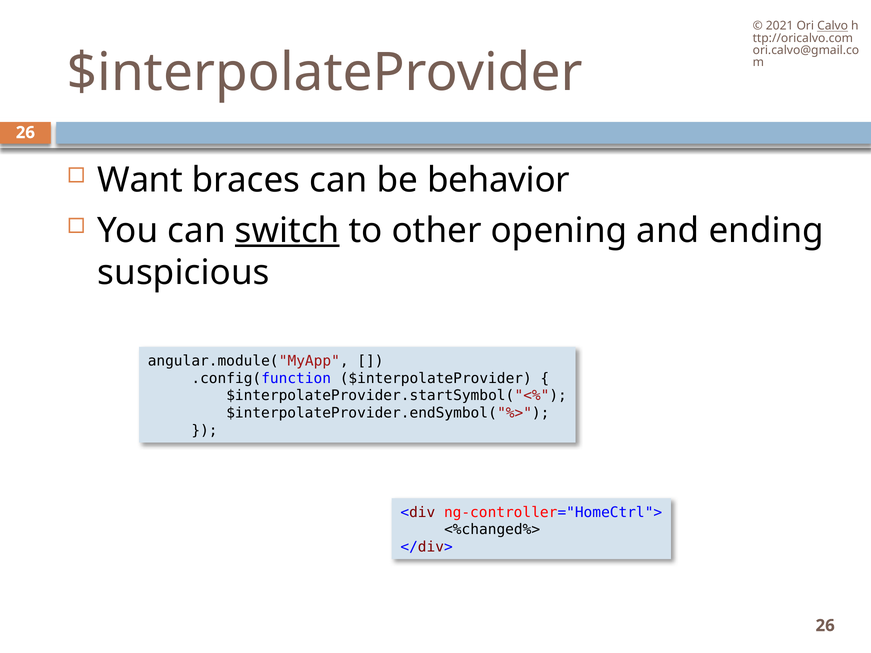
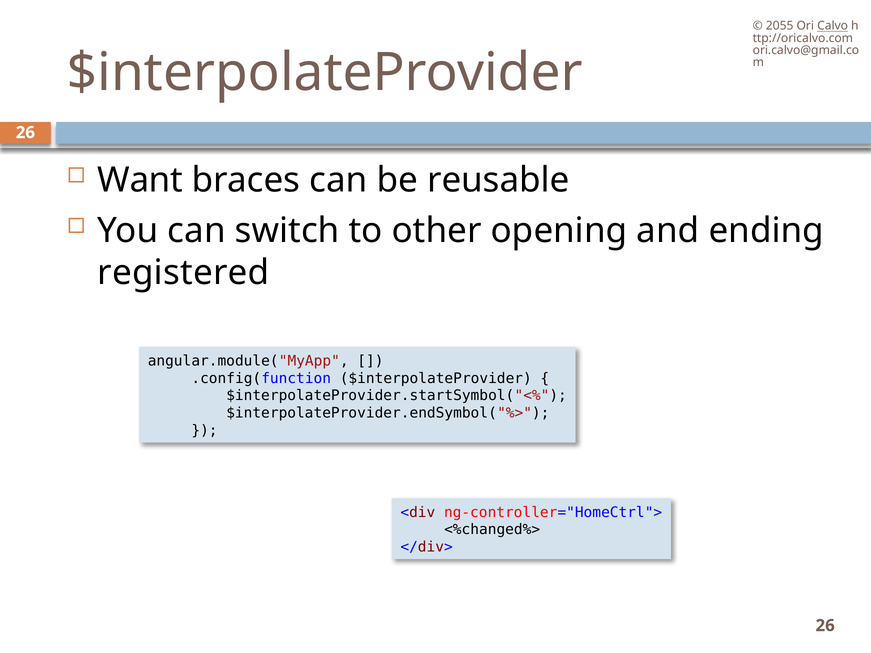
2021: 2021 -> 2055 (780, 26)
behavior: behavior -> reusable (498, 180)
switch underline: present -> none (287, 231)
suspicious: suspicious -> registered (183, 273)
